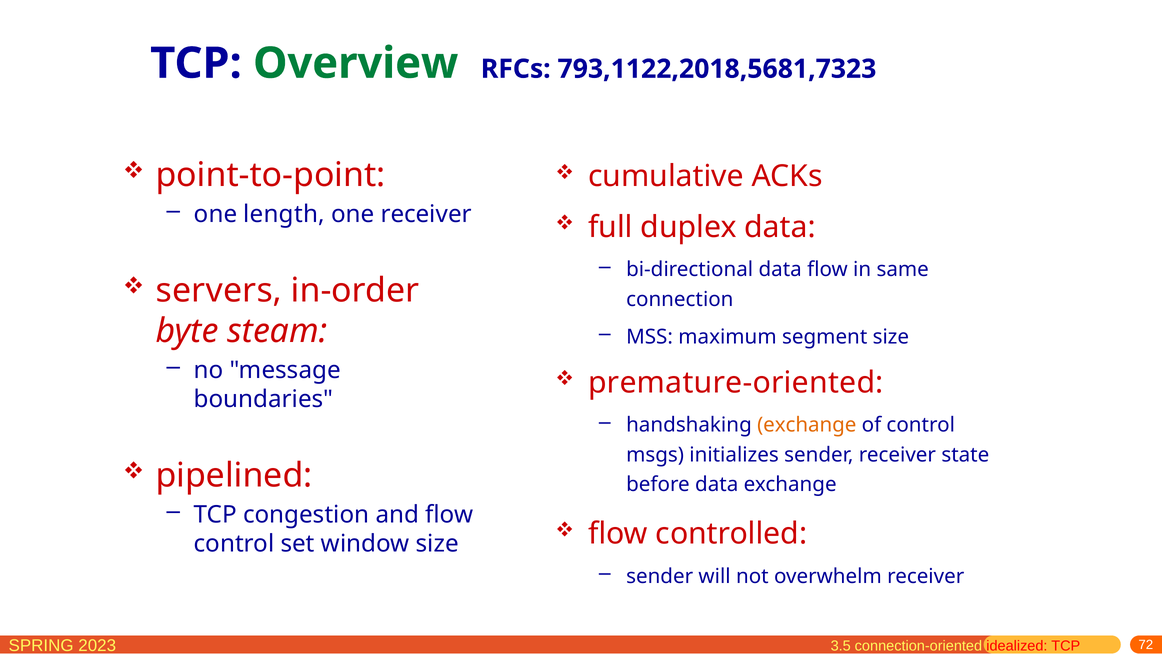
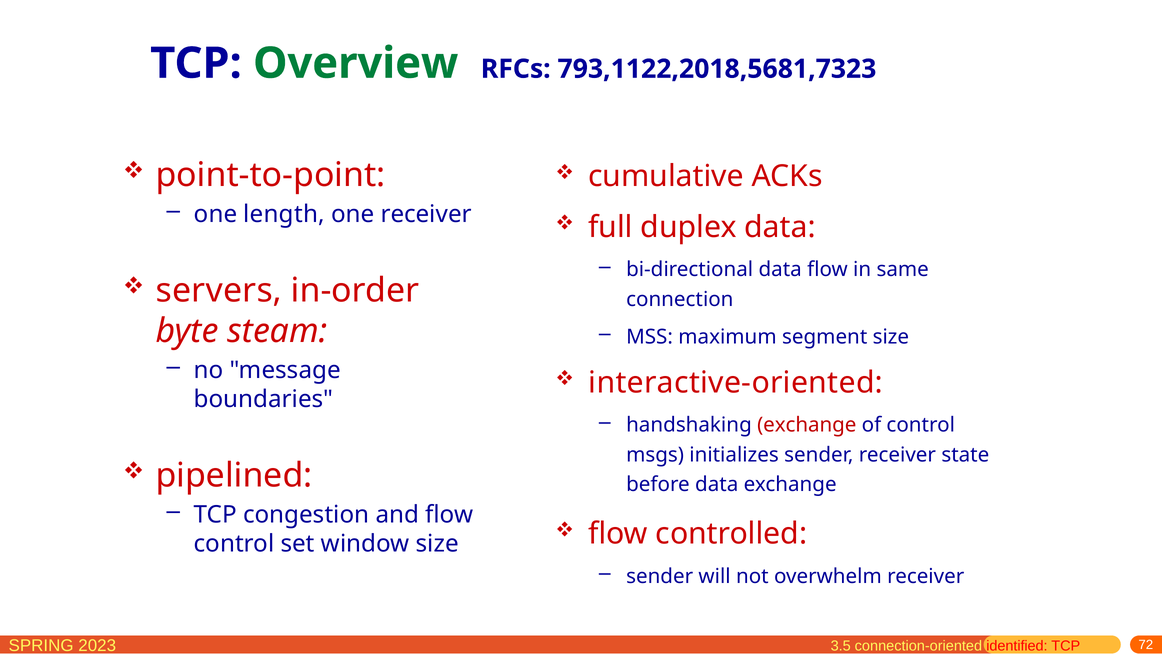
premature-oriented: premature-oriented -> interactive-oriented (736, 382)
exchange colour: orange -> red (807, 425)
idealized: idealized -> identified (1017, 645)
